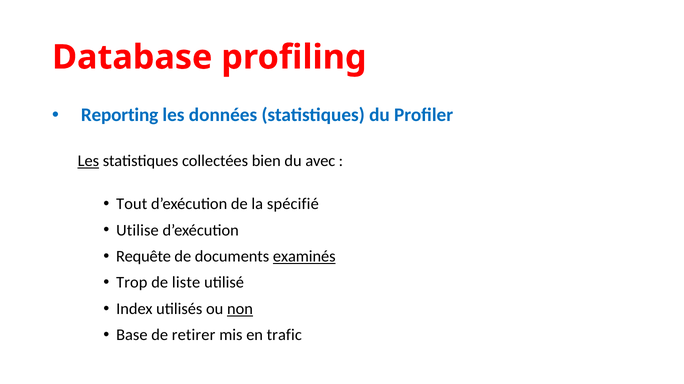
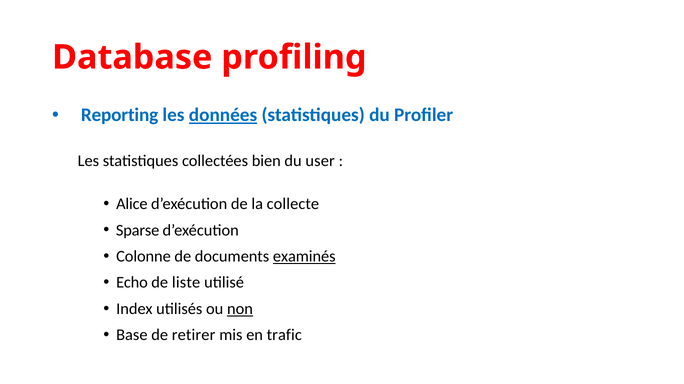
données underline: none -> present (223, 115)
Les underline: present -> none (88, 161)
avec: avec -> user (320, 161)
Tout: Tout -> Alice (132, 204)
spécifié: spécifié -> collecte (293, 204)
Utilise: Utilise -> Sparse (138, 231)
Requête: Requête -> Colonne (143, 257)
Trop: Trop -> Echo (132, 283)
